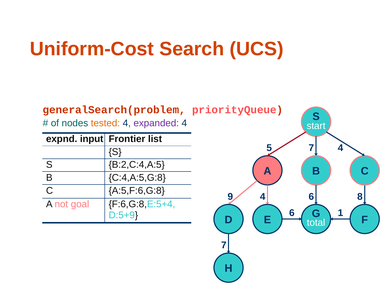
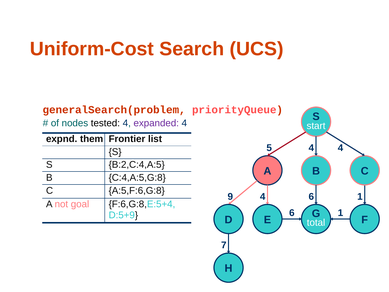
tested colour: orange -> black (105, 123)
input: input -> them (92, 139)
5 7: 7 -> 4 (311, 148)
6 8: 8 -> 1 (360, 196)
